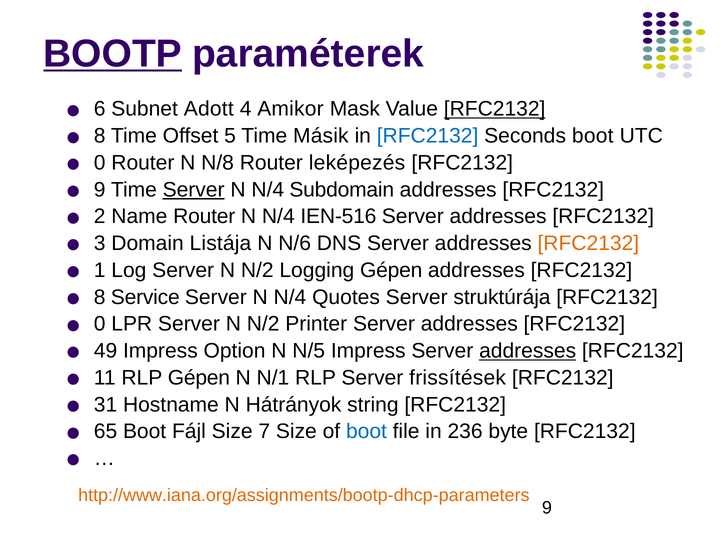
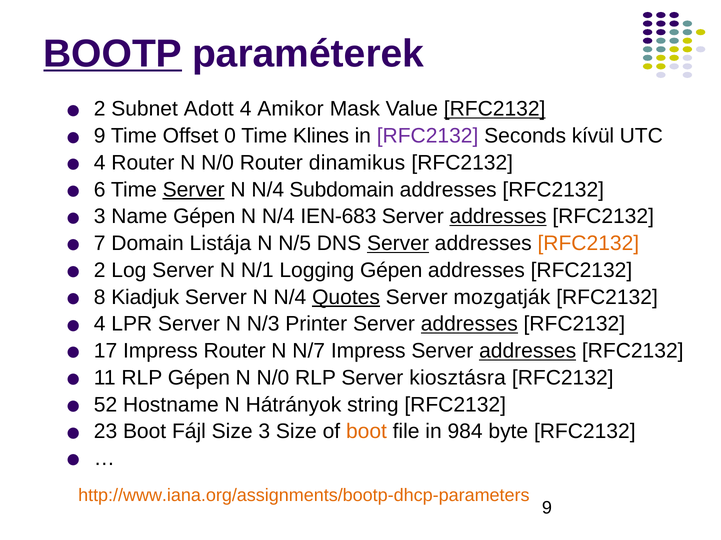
6: 6 -> 2 (100, 109)
8: 8 -> 9 (100, 136)
5: 5 -> 0 (230, 136)
Másik: Másik -> Klines (321, 136)
RFC2132 colour: blue -> purple (428, 136)
Seconds boot: boot -> kívül (593, 136)
0: 0 -> 4 (100, 163)
Router N N/8: N/8 -> N/0 (218, 163)
leképezés: leképezés -> dinamikus (357, 163)
9: 9 -> 6 (100, 190)
2: 2 -> 3 (100, 217)
Name Router: Router -> Gépen (204, 217)
IEN-516: IEN-516 -> IEN-683 (338, 217)
addresses underline: none -> present (498, 217)
3: 3 -> 7 (100, 244)
N/6: N/6 -> N/5 (295, 244)
Server underline: none -> present (398, 244)
1: 1 -> 2 (100, 271)
Log Server N N/2: N/2 -> N/1 (257, 271)
Service: Service -> Kiadjuk (145, 298)
Quotes underline: none -> present (346, 298)
struktúrája: struktúrája -> mozgatják (502, 298)
0: 0 -> 4 (100, 324)
LPR Server N N/2: N/2 -> N/3 (263, 324)
addresses underline: none -> present (469, 324)
49: 49 -> 17 (106, 351)
Impress Option: Option -> Router (235, 351)
N/5: N/5 -> N/7 (309, 351)
N/1: N/1 -> N/0 (273, 378)
frissítések: frissítések -> kiosztásra (458, 378)
31: 31 -> 52 (106, 405)
65: 65 -> 23 (106, 432)
Size 7: 7 -> 3 (264, 432)
boot colour: blue -> orange (366, 432)
236: 236 -> 984 (465, 432)
